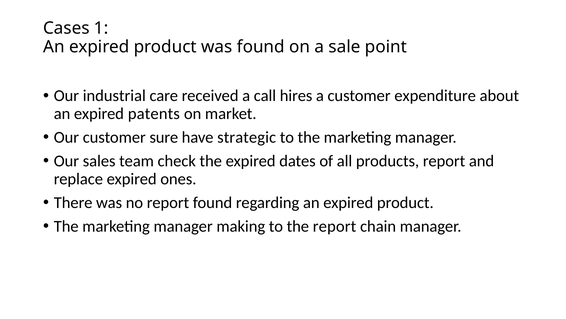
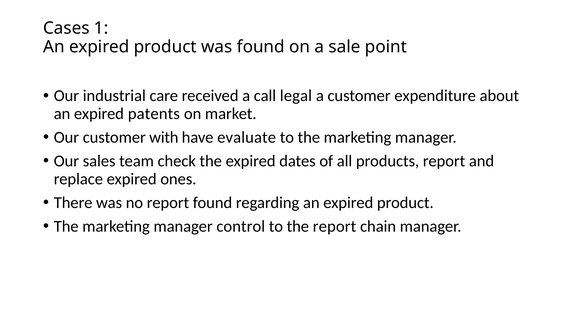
hires: hires -> legal (296, 96)
sure: sure -> with (164, 137)
strategic: strategic -> evaluate (247, 137)
making: making -> control (241, 226)
